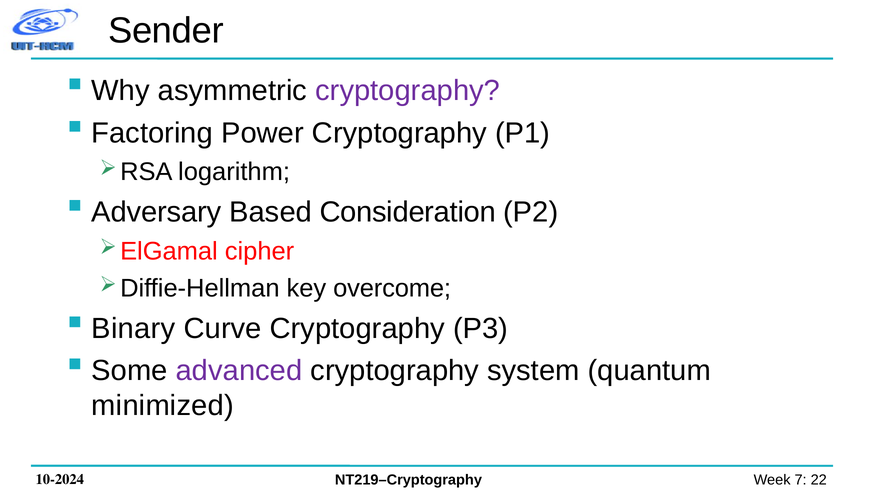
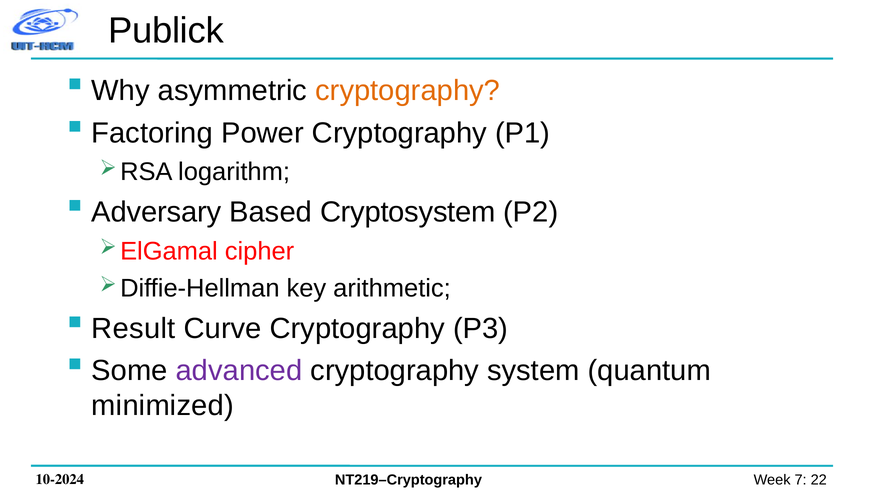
Sender: Sender -> Publick (166, 31)
cryptography colour: purple -> orange (408, 91)
Consideration: Consideration -> Cryptosystem (408, 212)
overcome: overcome -> arithmetic (392, 288)
Binary: Binary -> Result (133, 329)
